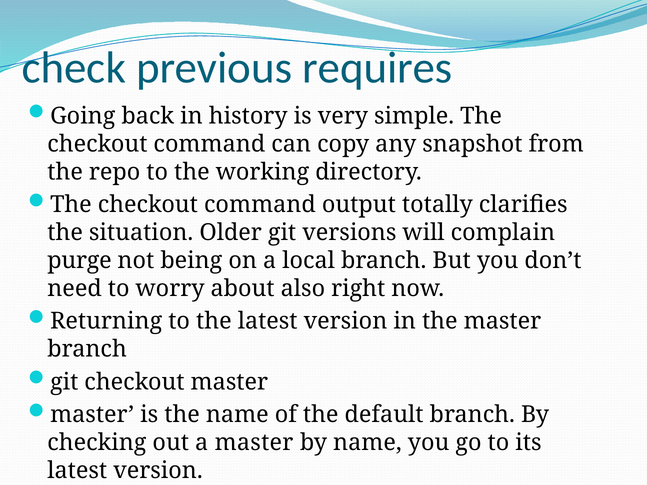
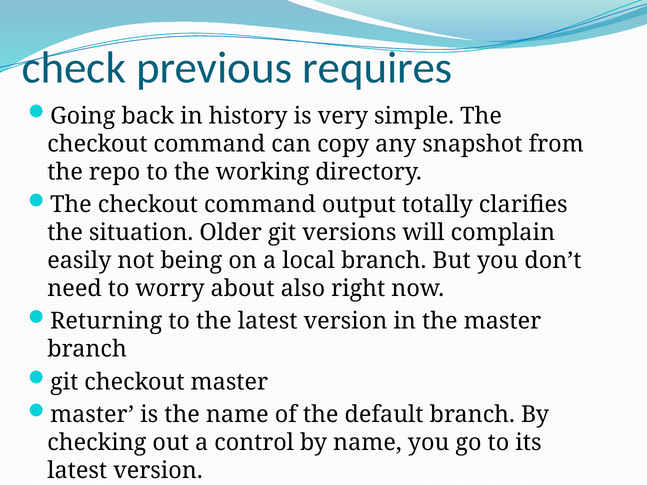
purge: purge -> easily (79, 261)
a master: master -> control (254, 443)
